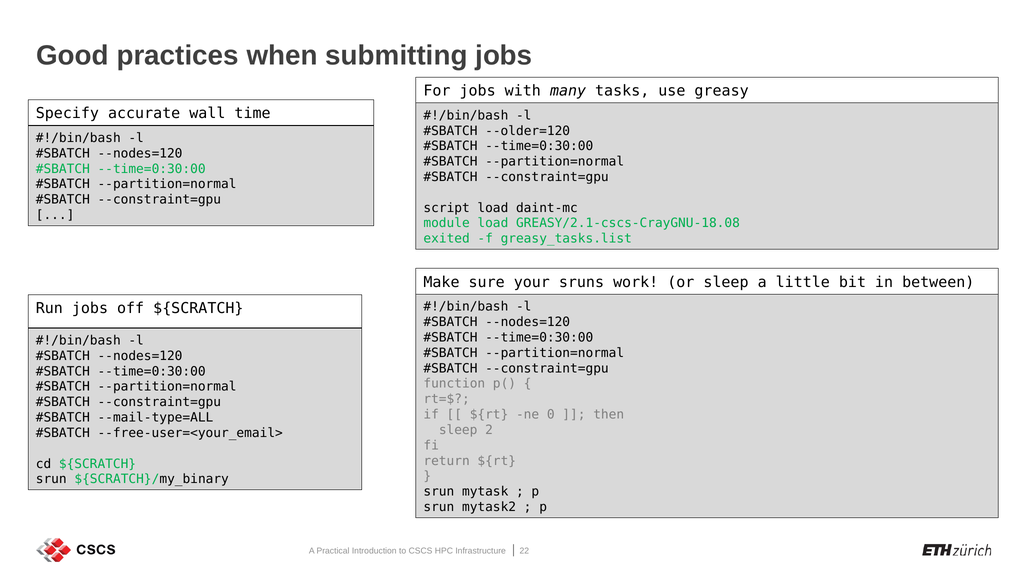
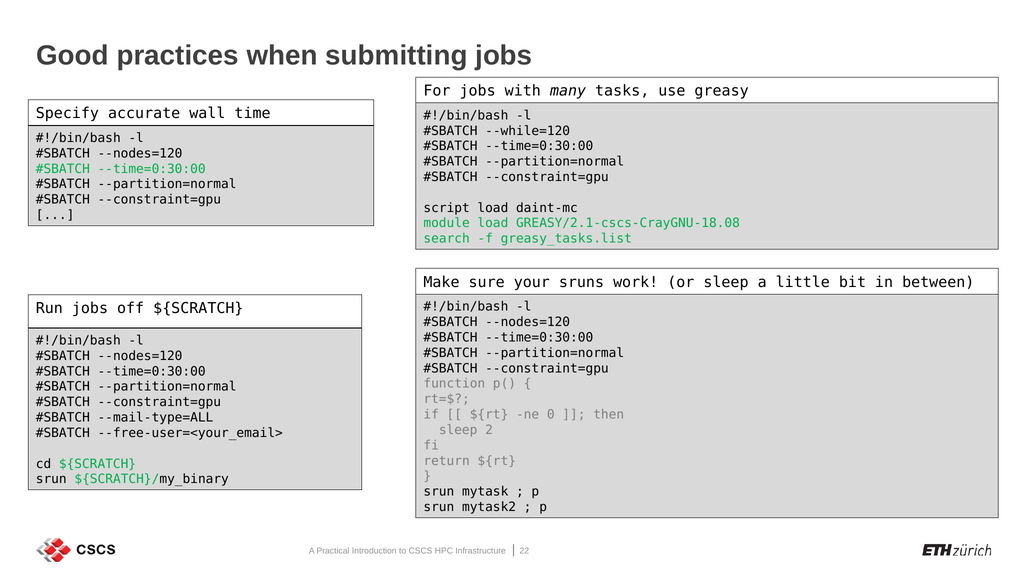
--older=120: --older=120 -> --while=120 (528, 131)
exited: exited -> search (447, 239)
